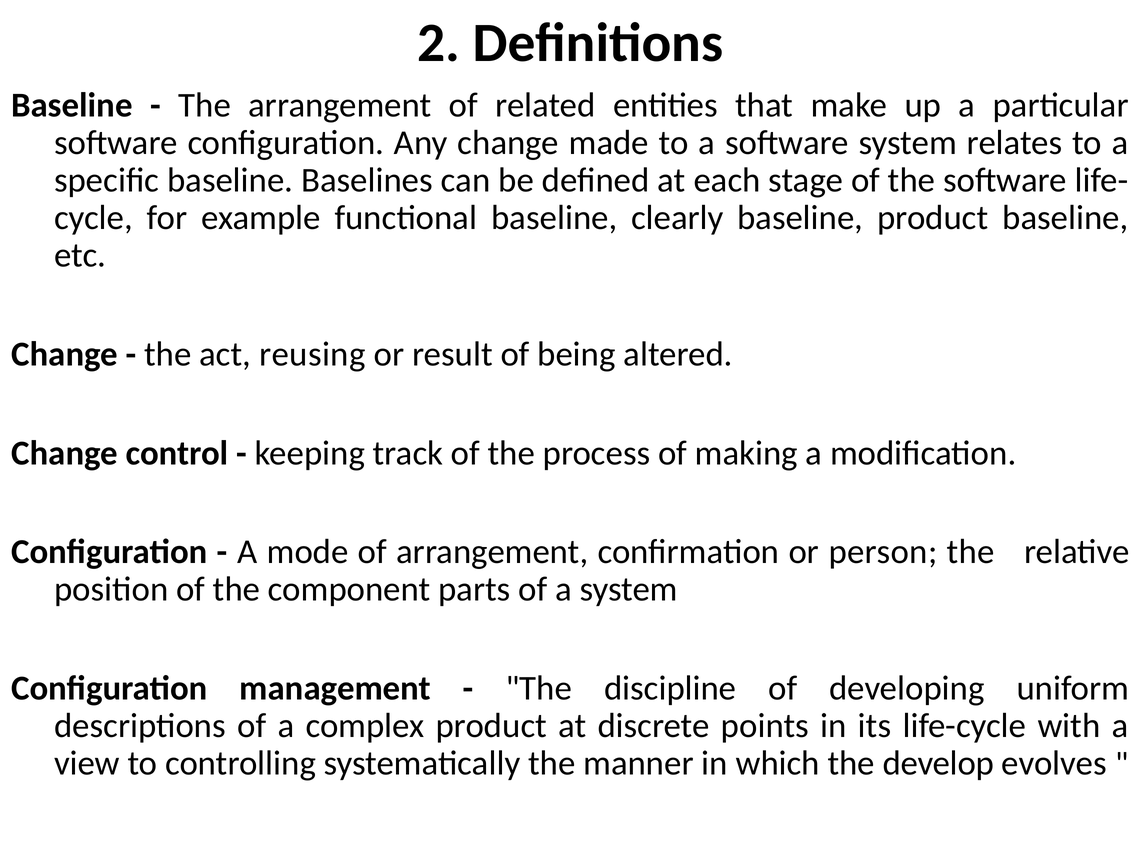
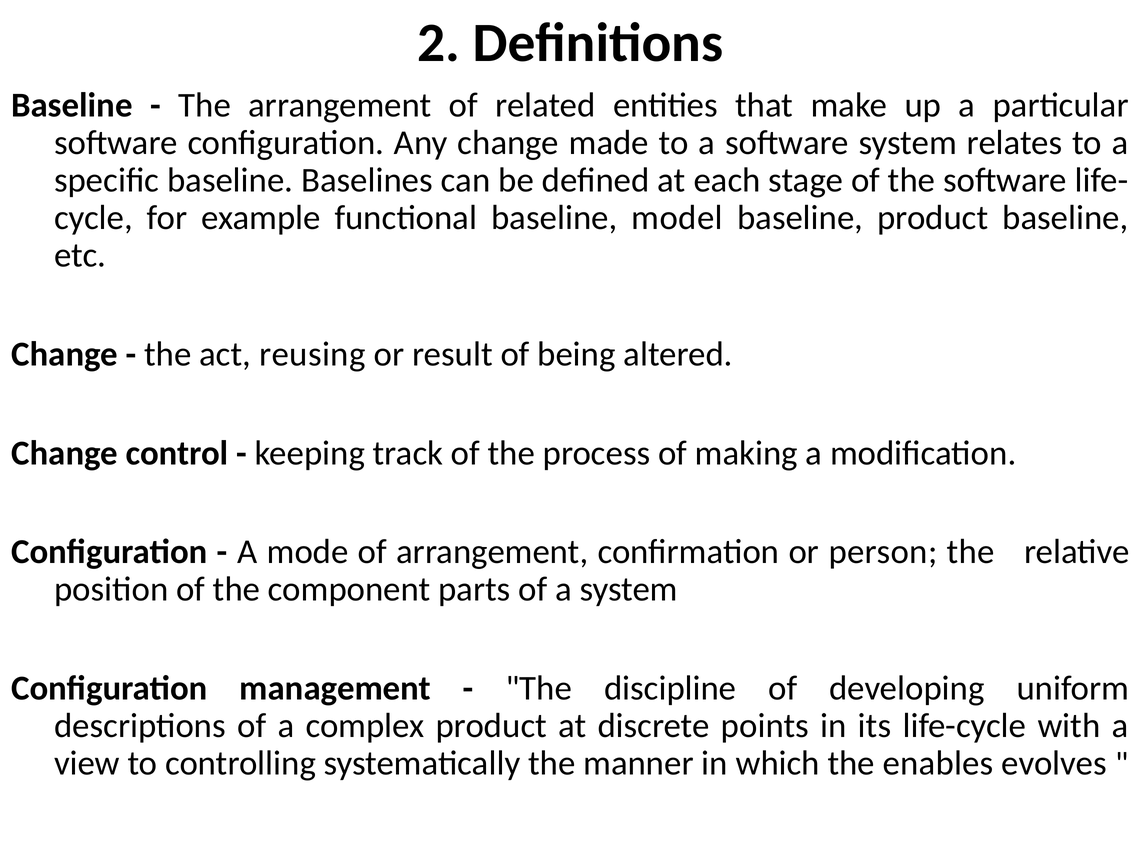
clearly: clearly -> model (677, 218)
develop: develop -> enables (938, 764)
